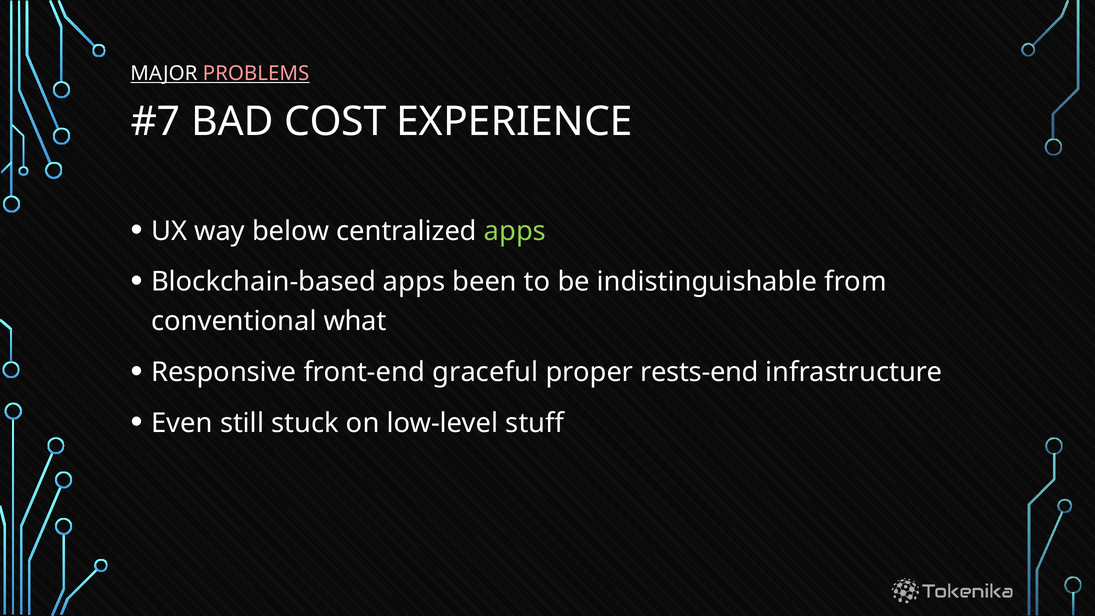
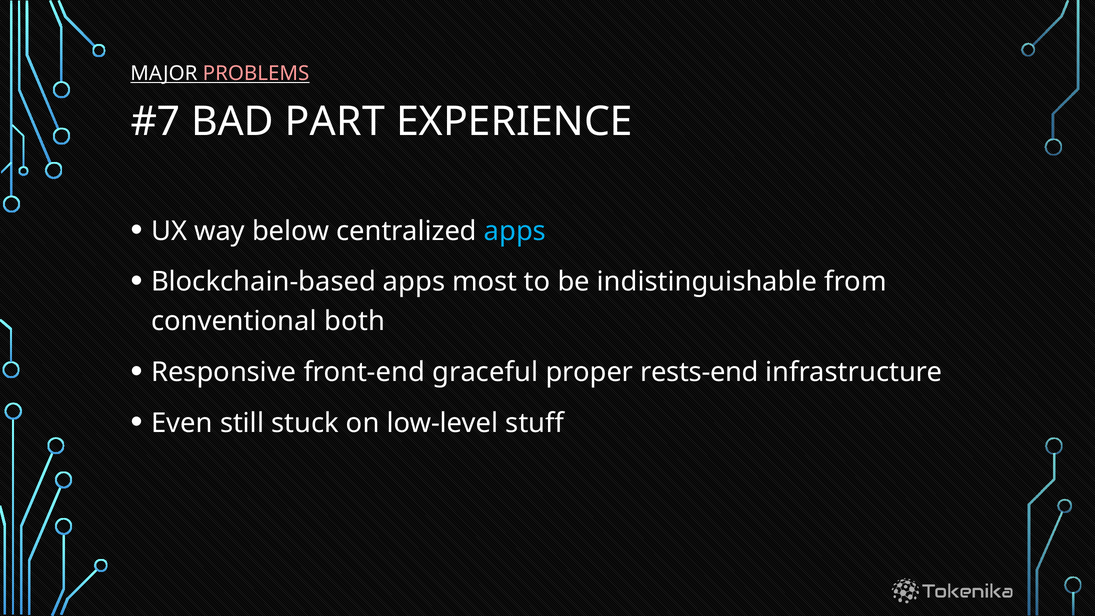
COST: COST -> PART (335, 122)
apps colour: light green -> light blue (515, 231)
been: been -> most (485, 282)
what: what -> both (355, 321)
